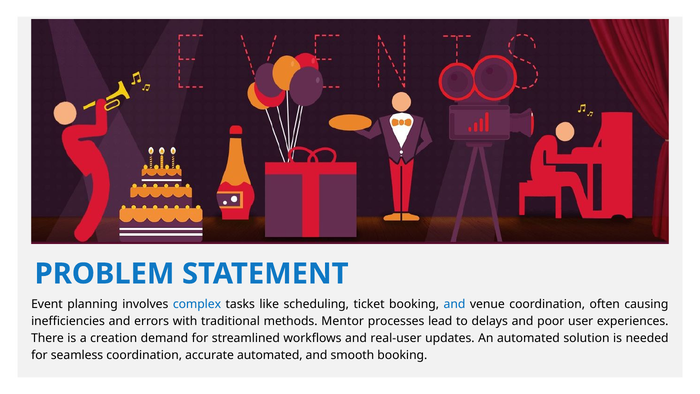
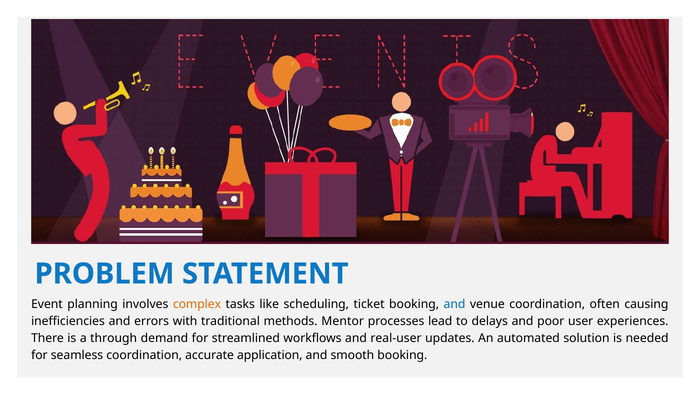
complex colour: blue -> orange (197, 304)
creation: creation -> through (114, 338)
accurate automated: automated -> application (270, 355)
